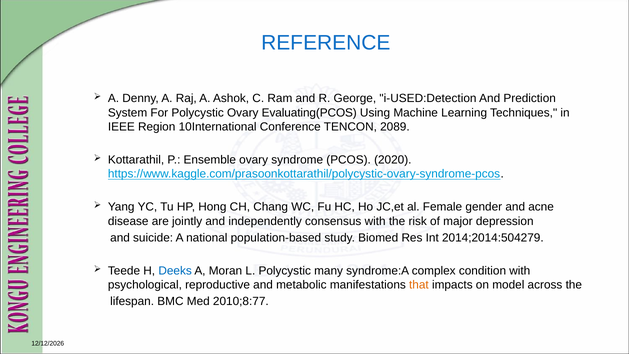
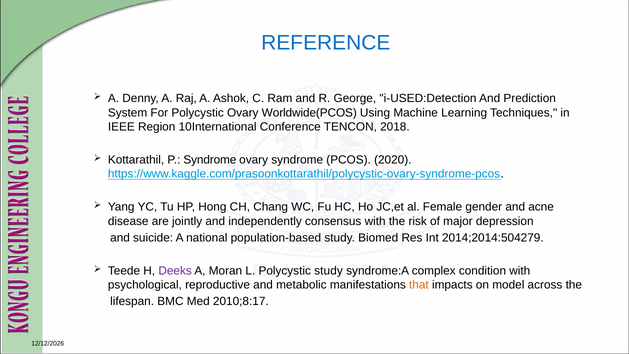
Evaluating(PCOS: Evaluating(PCOS -> Worldwide(PCOS (309, 113)
2089: 2089 -> 2018 (395, 127)
P Ensemble: Ensemble -> Syndrome (210, 160)
Deeks colour: blue -> purple (175, 271)
Polycystic many: many -> study (329, 271)
2010;8:77: 2010;8:77 -> 2010;8:17 (241, 301)
